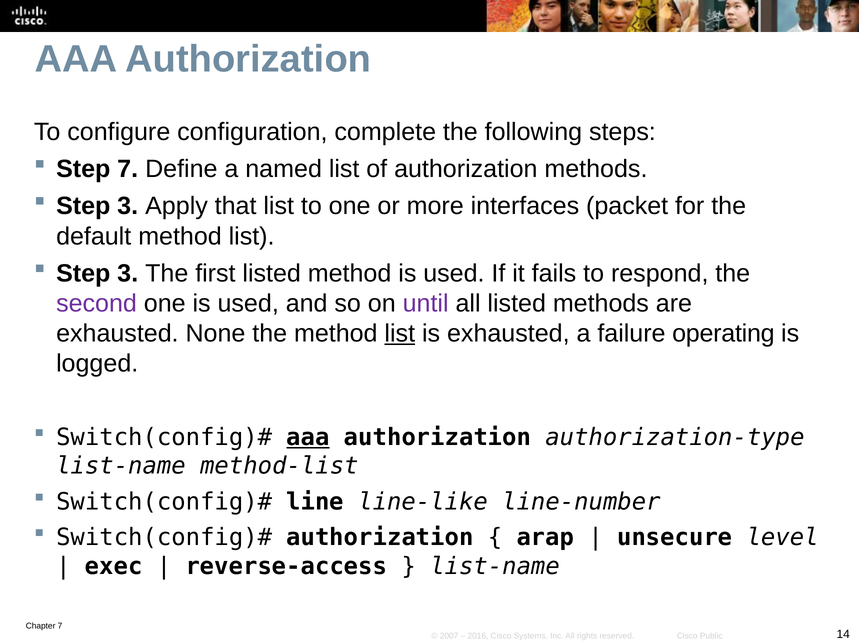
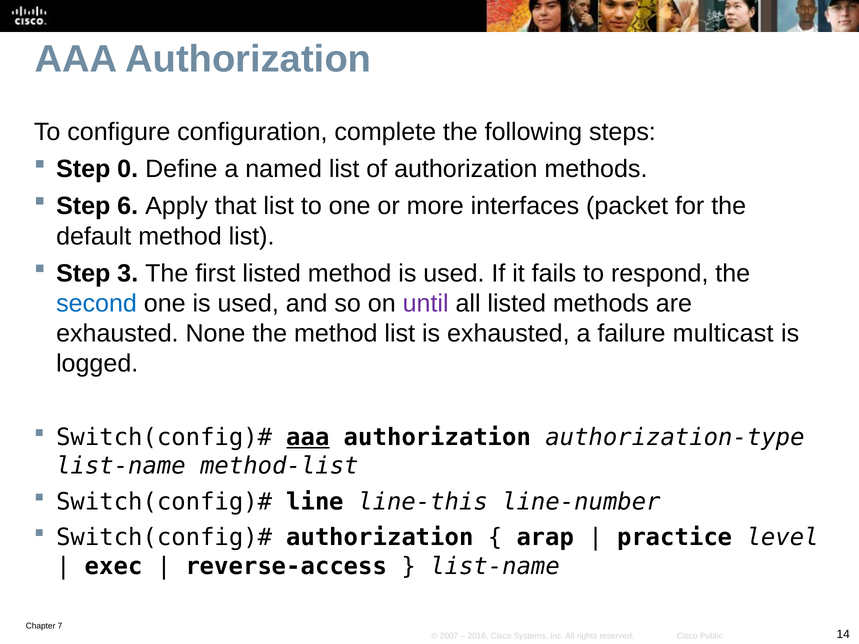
Step 7: 7 -> 0 (128, 169)
3: 3 -> 6 (128, 206)
second colour: purple -> blue (97, 304)
list underline: present -> none (400, 334)
operating: operating -> multicast (723, 334)
line-like: line-like -> line-this (423, 502)
unsecure: unsecure -> practice (675, 538)
